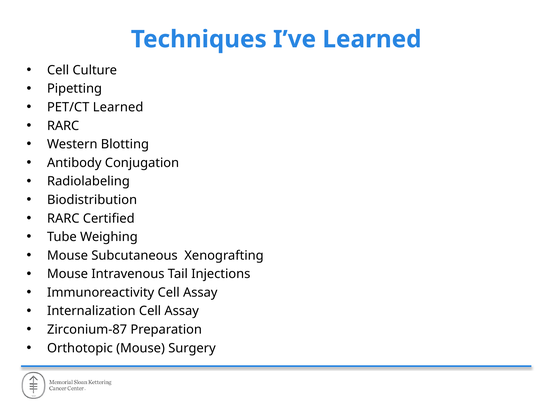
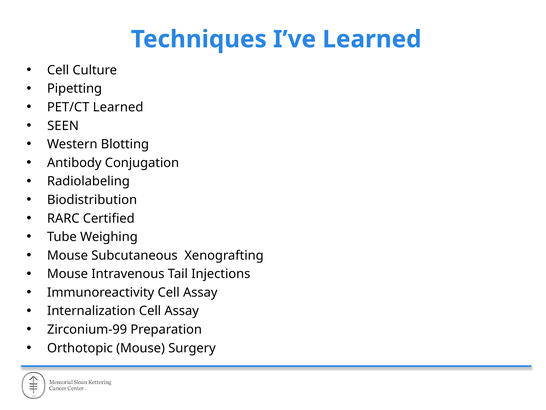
RARC: RARC -> SEEN (63, 126)
Zirconium-87: Zirconium-87 -> Zirconium-99 (87, 329)
